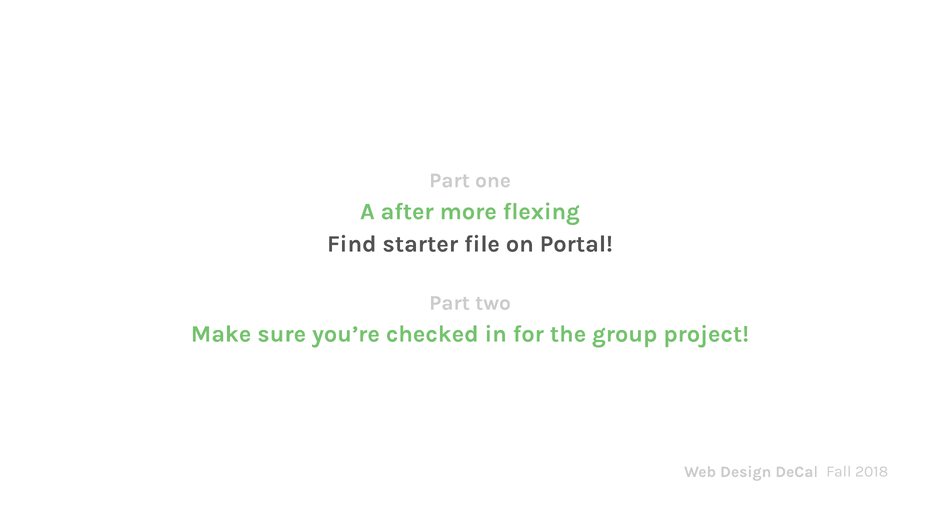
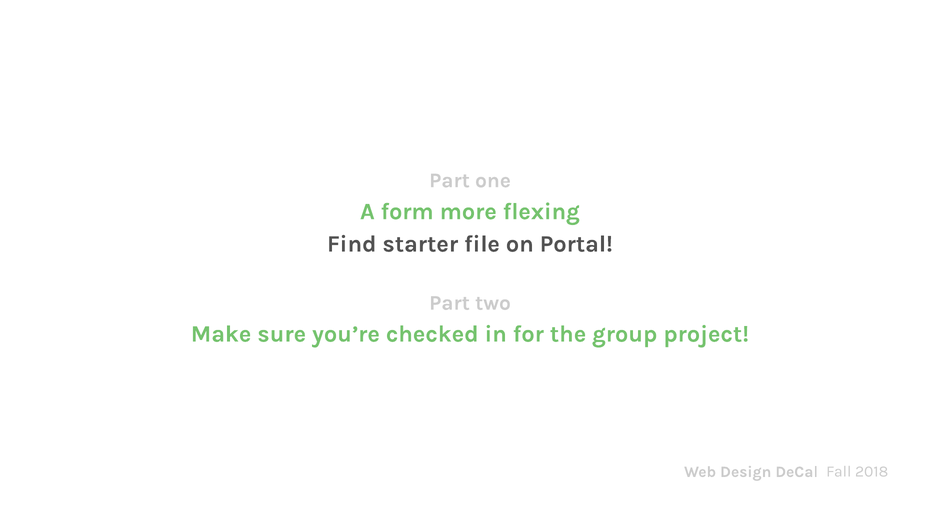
after: after -> form (407, 211)
